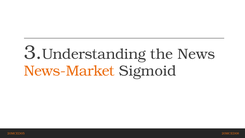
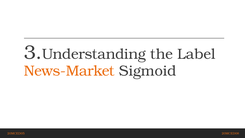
News: News -> Label (196, 54)
